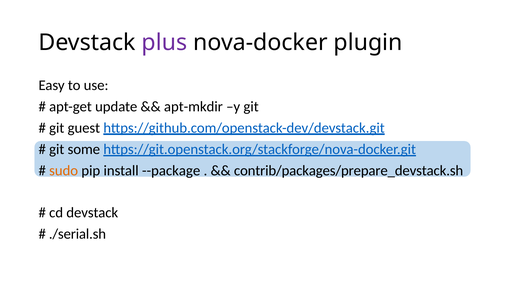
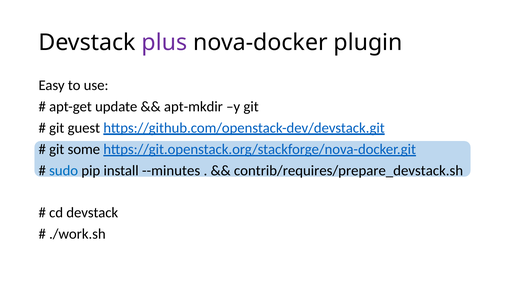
sudo colour: orange -> blue (64, 171)
--package: --package -> --minutes (171, 171)
contrib/packages/prepare_devstack.sh: contrib/packages/prepare_devstack.sh -> contrib/requires/prepare_devstack.sh (349, 171)
./serial.sh: ./serial.sh -> ./work.sh (77, 234)
